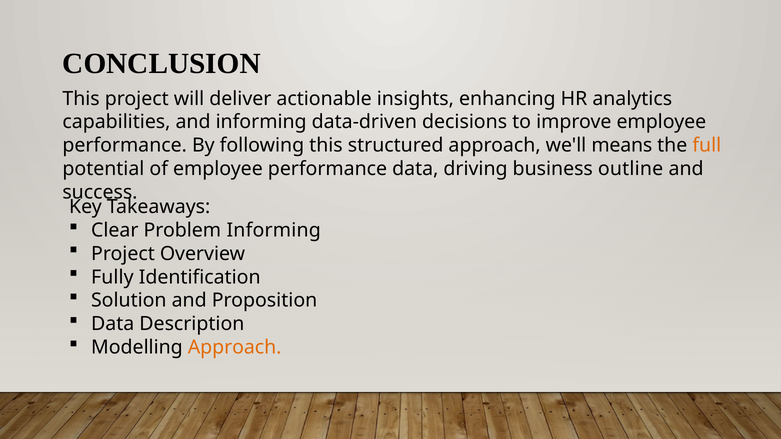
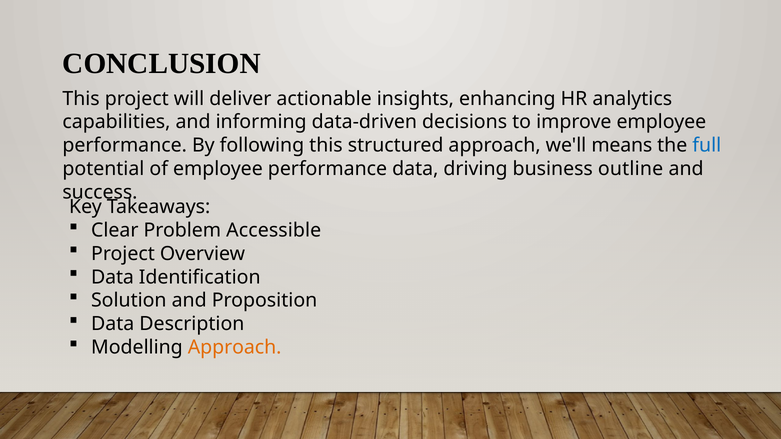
full colour: orange -> blue (707, 146)
Problem Informing: Informing -> Accessible (274, 230)
Fully: Fully -> Data (112, 277)
